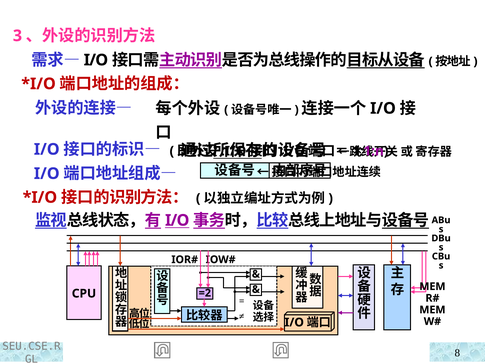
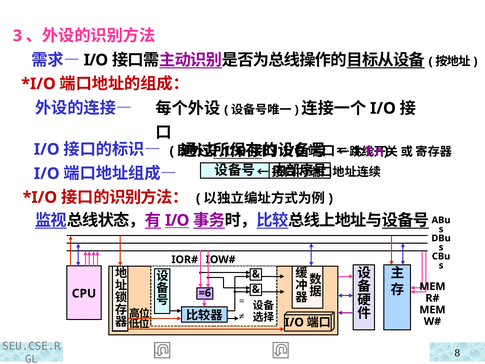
=2: =2 -> =6 (205, 293)
